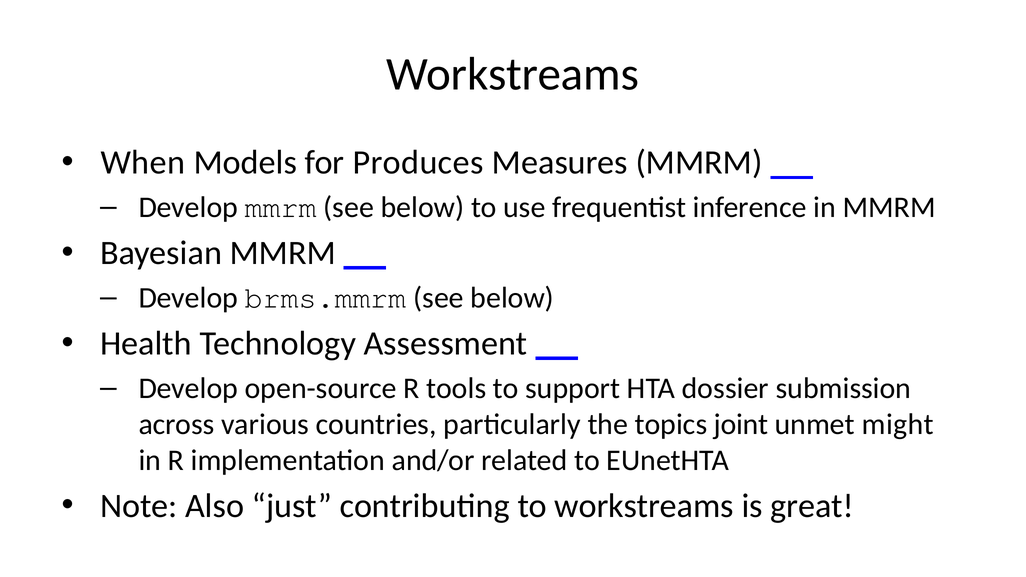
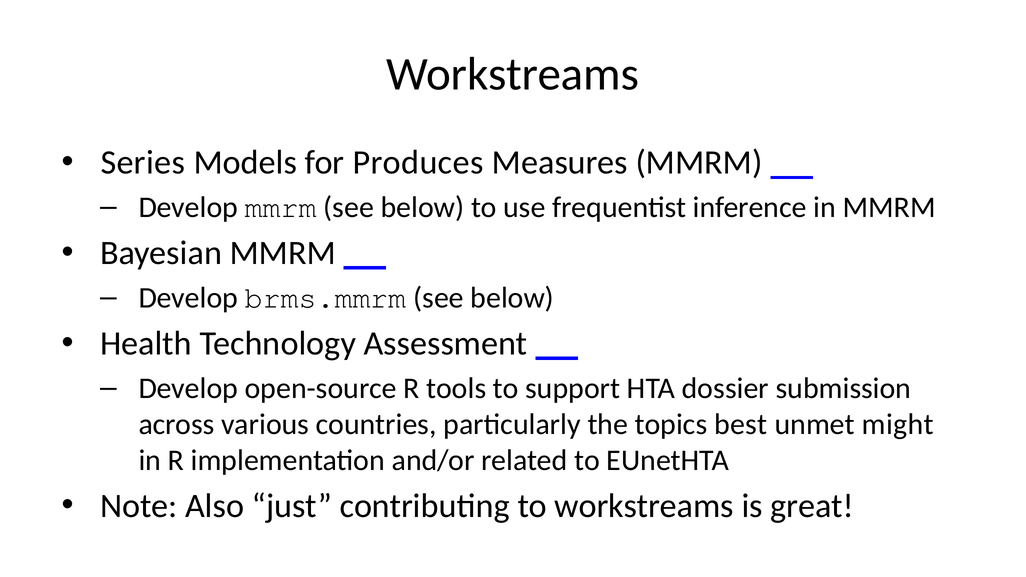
When: When -> Series (143, 163)
joint: joint -> best (741, 424)
